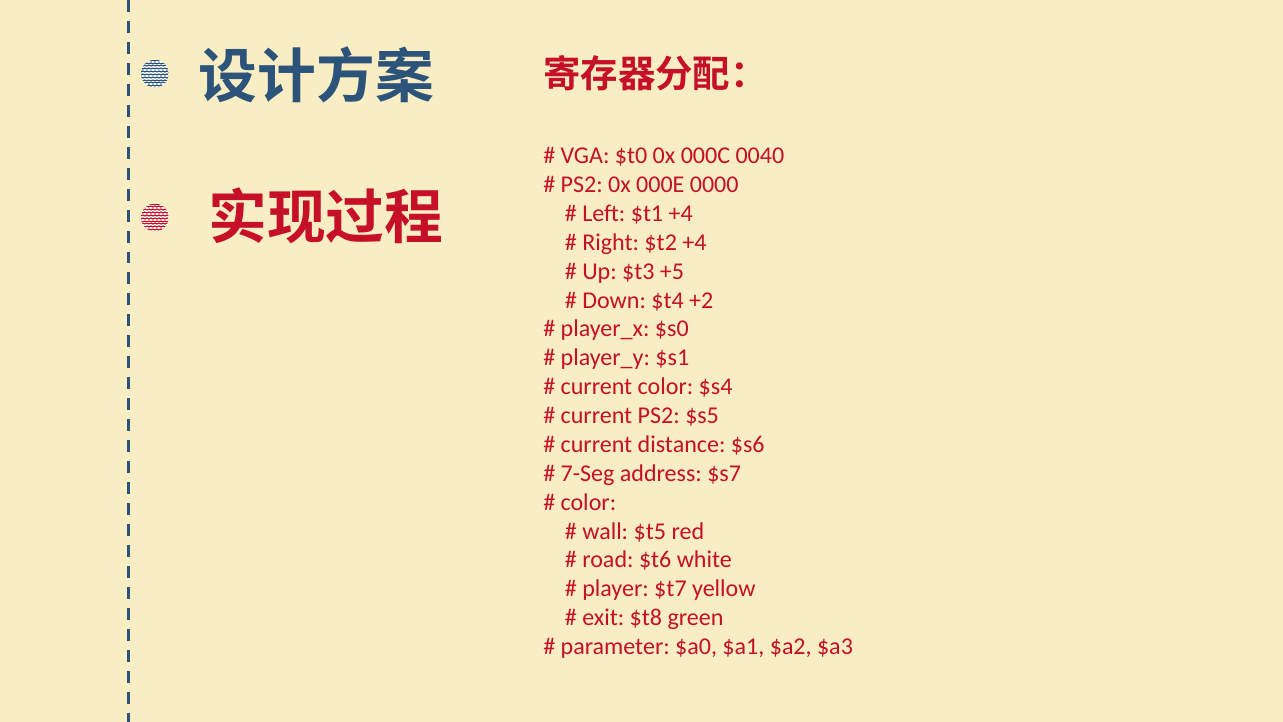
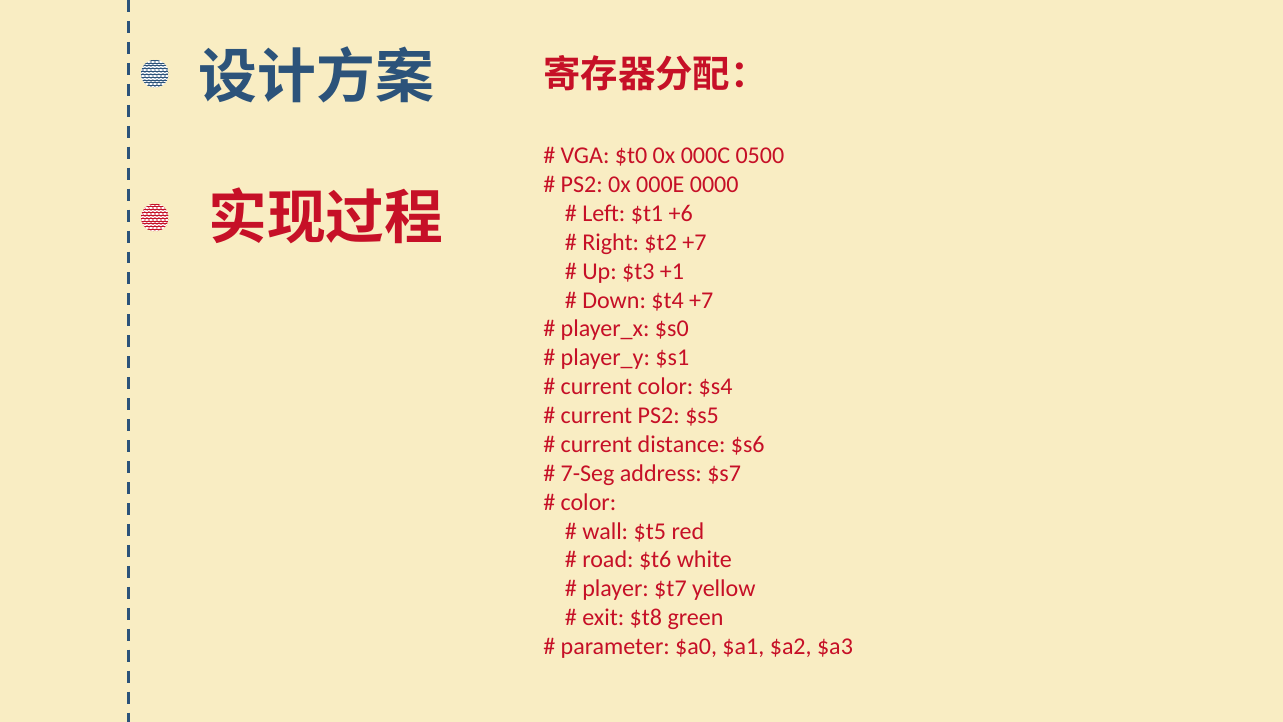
0040: 0040 -> 0500 (760, 156)
$t1 +4: +4 -> +6 (681, 213)
$t2 +4: +4 -> +7 (694, 242)
+5: +5 -> +1 (672, 271)
$t4 +2: +2 -> +7 (701, 300)
